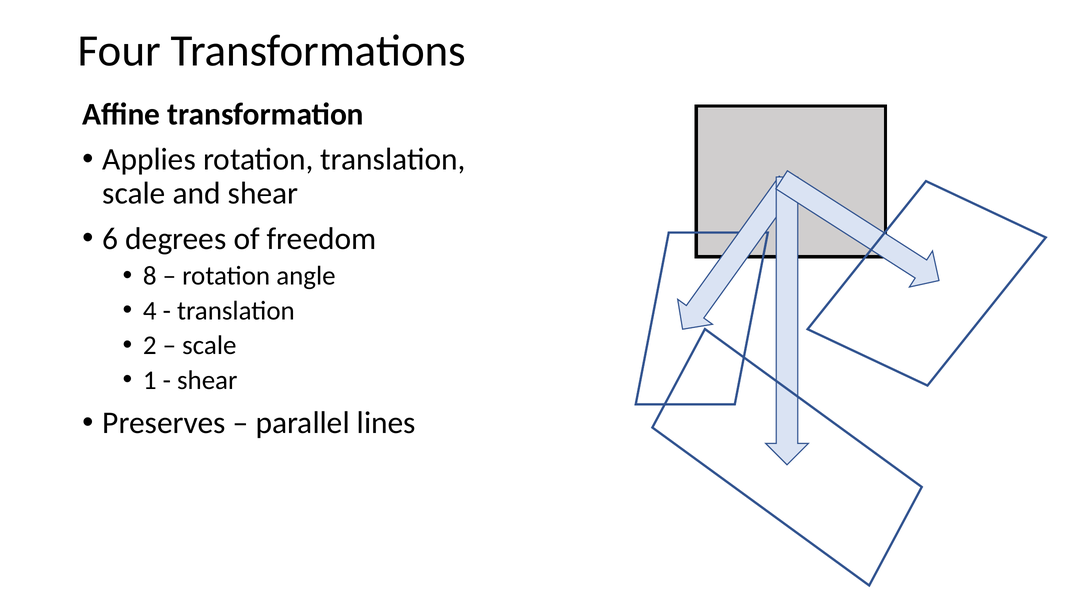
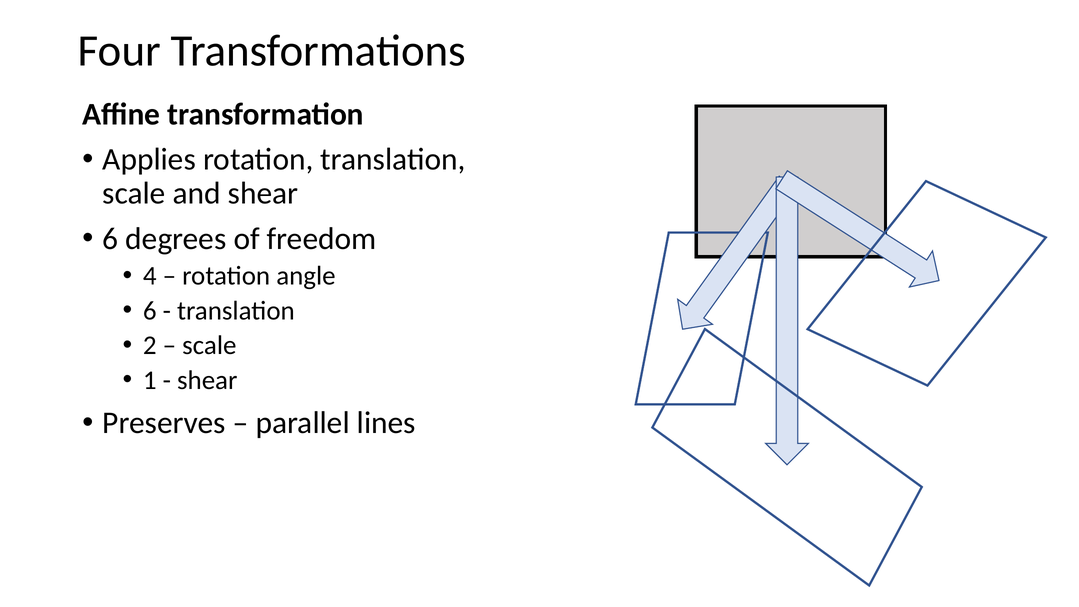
8: 8 -> 4 (150, 276)
4: 4 -> 6 (150, 311)
